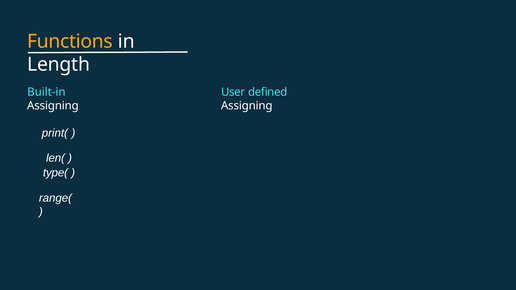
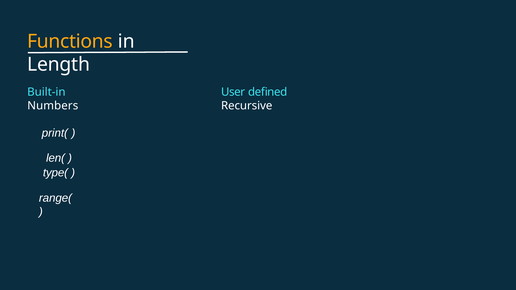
Assigning: Assigning -> Numbers (53, 106)
Assigning: Assigning -> Recursive (247, 106)
